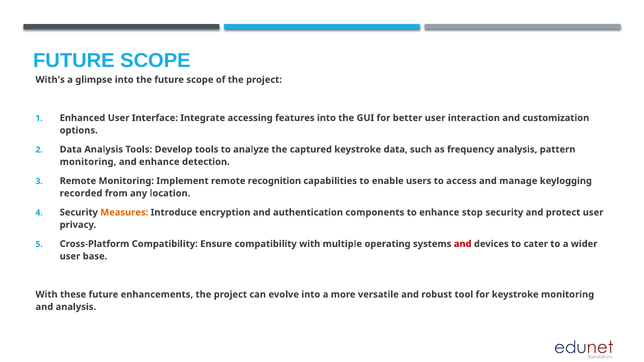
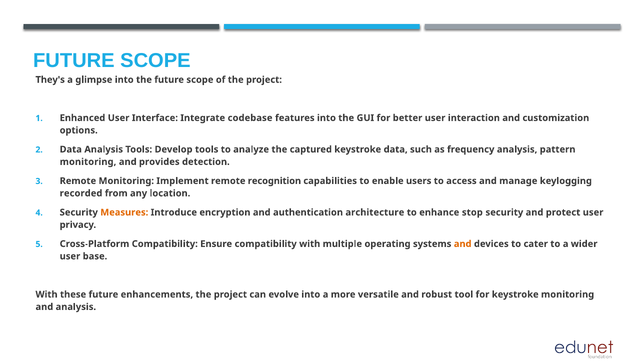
With's: With's -> They's (50, 80)
accessing: accessing -> codebase (250, 118)
and enhance: enhance -> provides (159, 162)
components: components -> architecture (375, 213)
and colour: red -> orange (463, 244)
